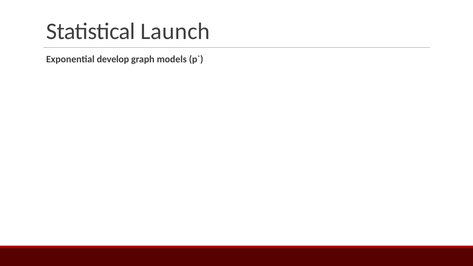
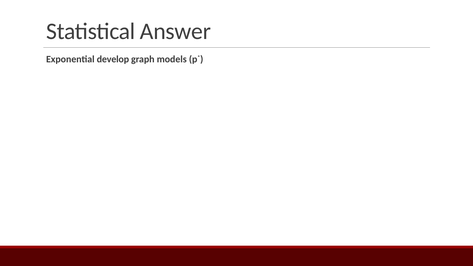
Launch: Launch -> Answer (175, 31)
